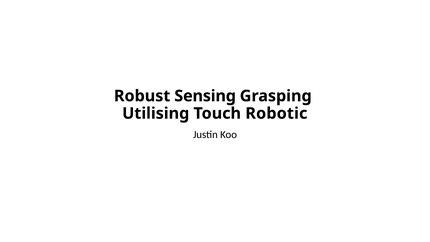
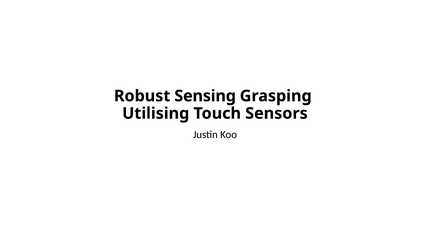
Robotic: Robotic -> Sensors (276, 113)
